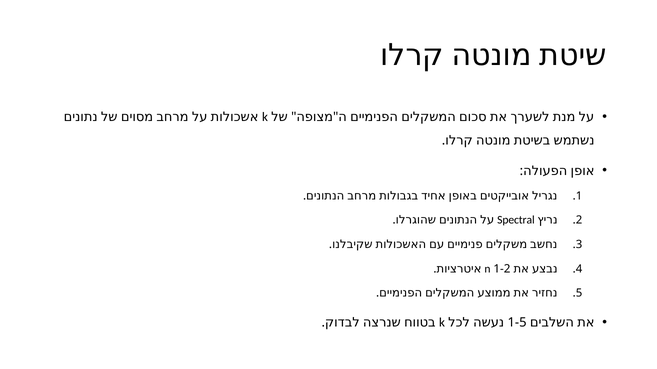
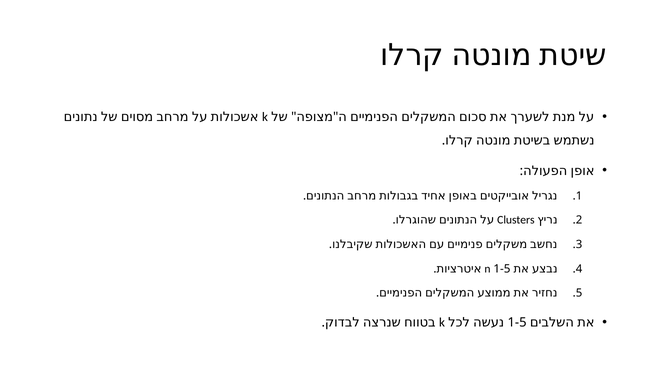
Spectral: Spectral -> Clusters (516, 220)
1-2: 1-2 -> 1-5 (502, 269)
